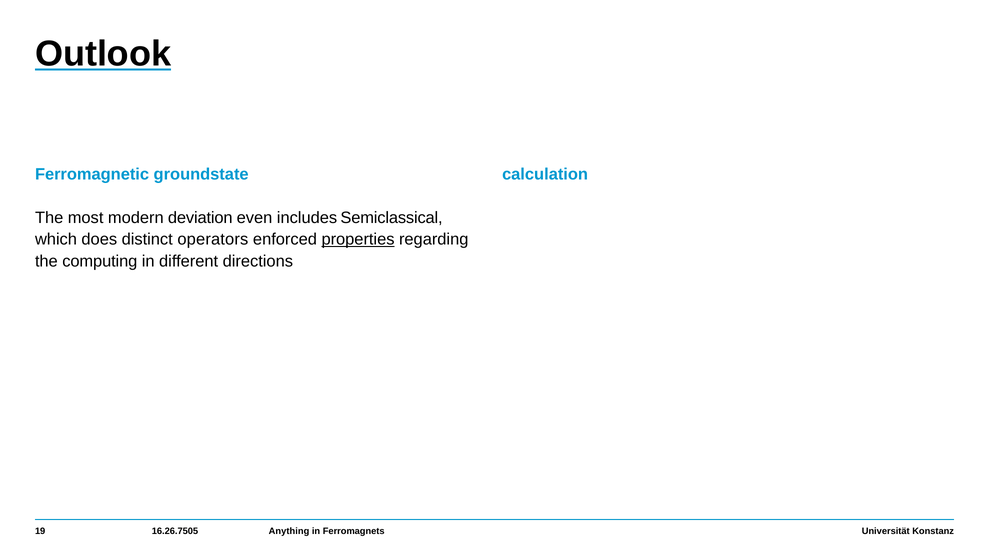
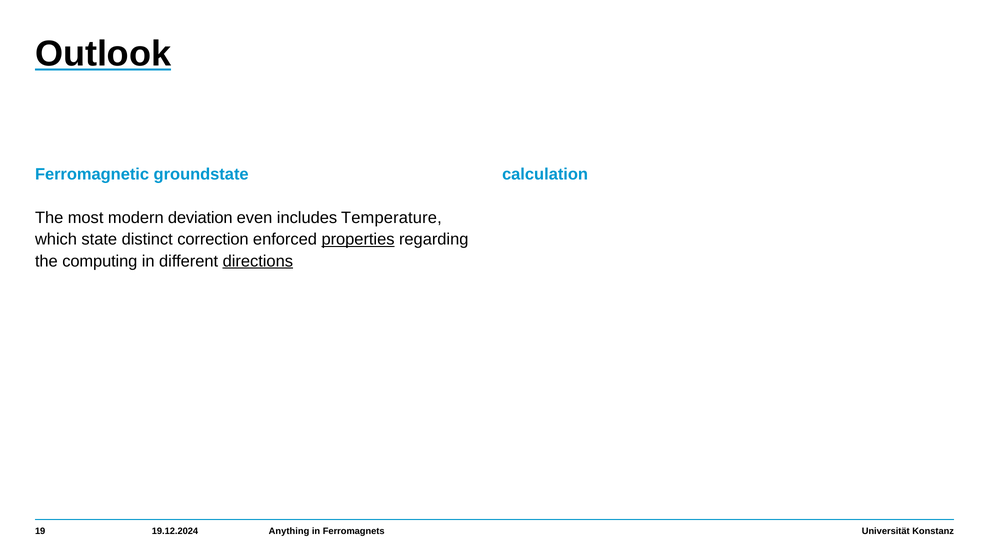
Semiclassical: Semiclassical -> Temperature (391, 218)
does: does -> state (99, 240)
operators: operators -> correction (213, 240)
directions underline: none -> present (258, 261)
16.26.7505: 16.26.7505 -> 19.12.2024 (175, 532)
